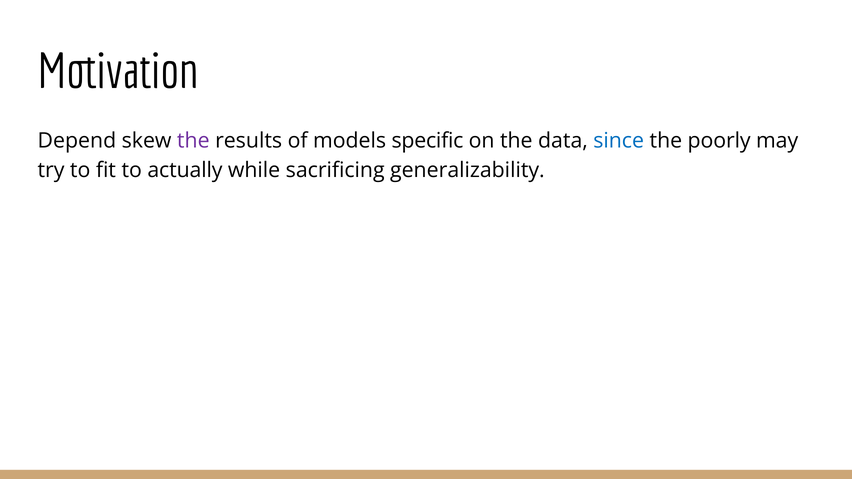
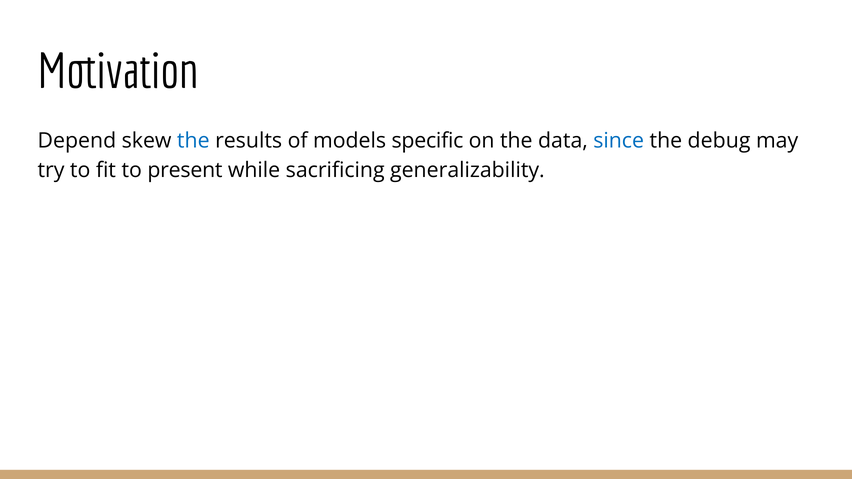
the colour: purple -> blue (193, 141)
poorly: poorly -> debug (719, 141)
actually: actually -> present (185, 170)
